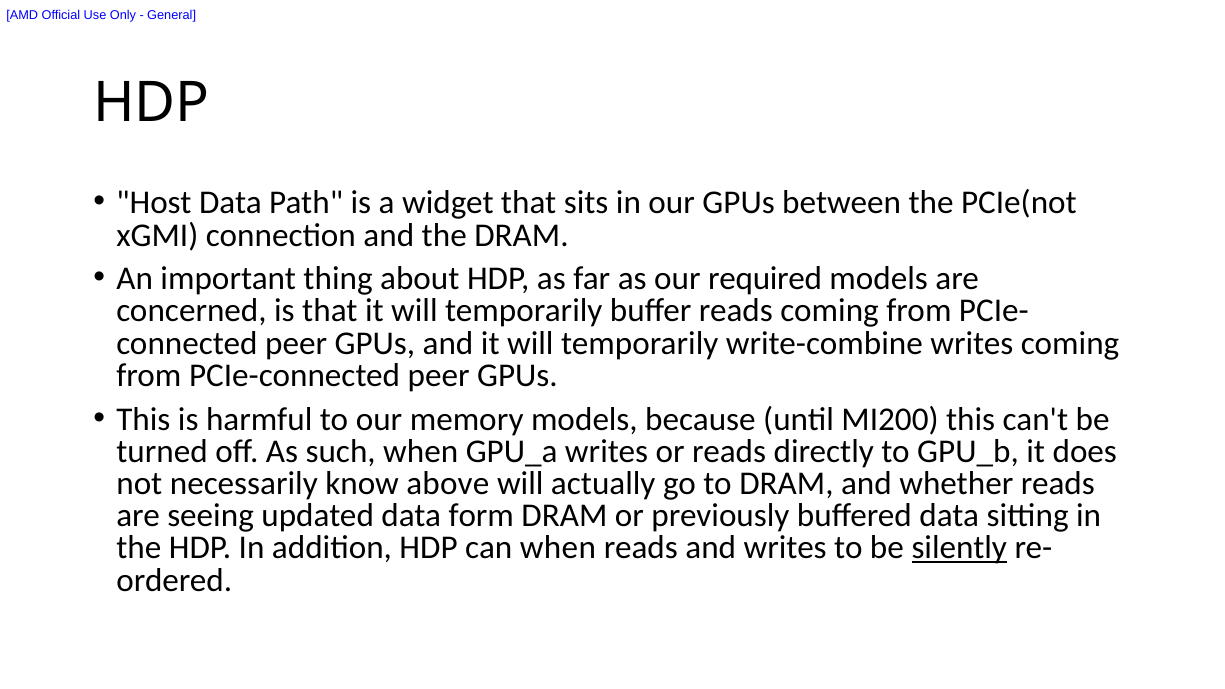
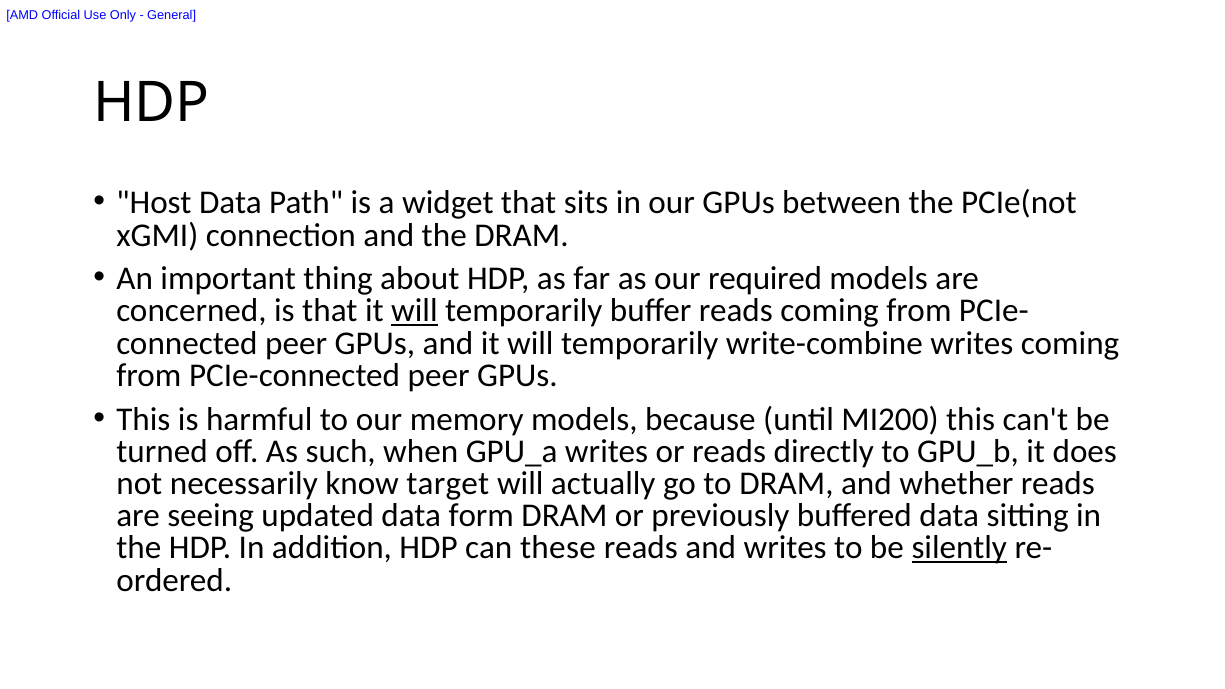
will underline: none -> present (414, 311)
above: above -> target (448, 484)
can when: when -> these (558, 548)
